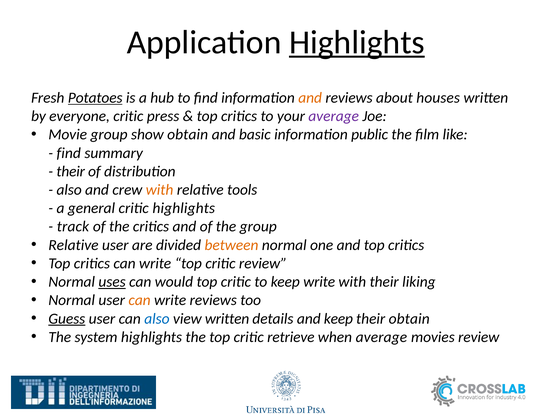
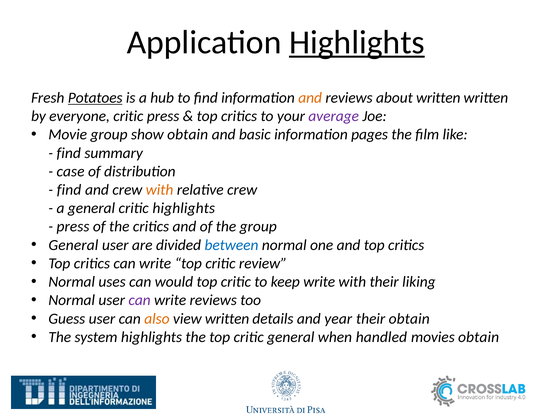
about houses: houses -> written (438, 98)
public: public -> pages (370, 135)
their: their -> case (71, 172)
also: also -> find (69, 190)
relative tools: tools -> crew (242, 190)
track: track -> press (73, 227)
Relative: Relative -> General (73, 245)
between colour: orange -> blue (231, 245)
uses underline: present -> none (112, 282)
can colour: orange -> purple (140, 301)
Guess underline: present -> none (67, 319)
also colour: blue -> orange (157, 319)
and keep: keep -> year (338, 319)
critic retrieve: retrieve -> general (291, 338)
when average: average -> handled (381, 338)
movies review: review -> obtain (479, 338)
